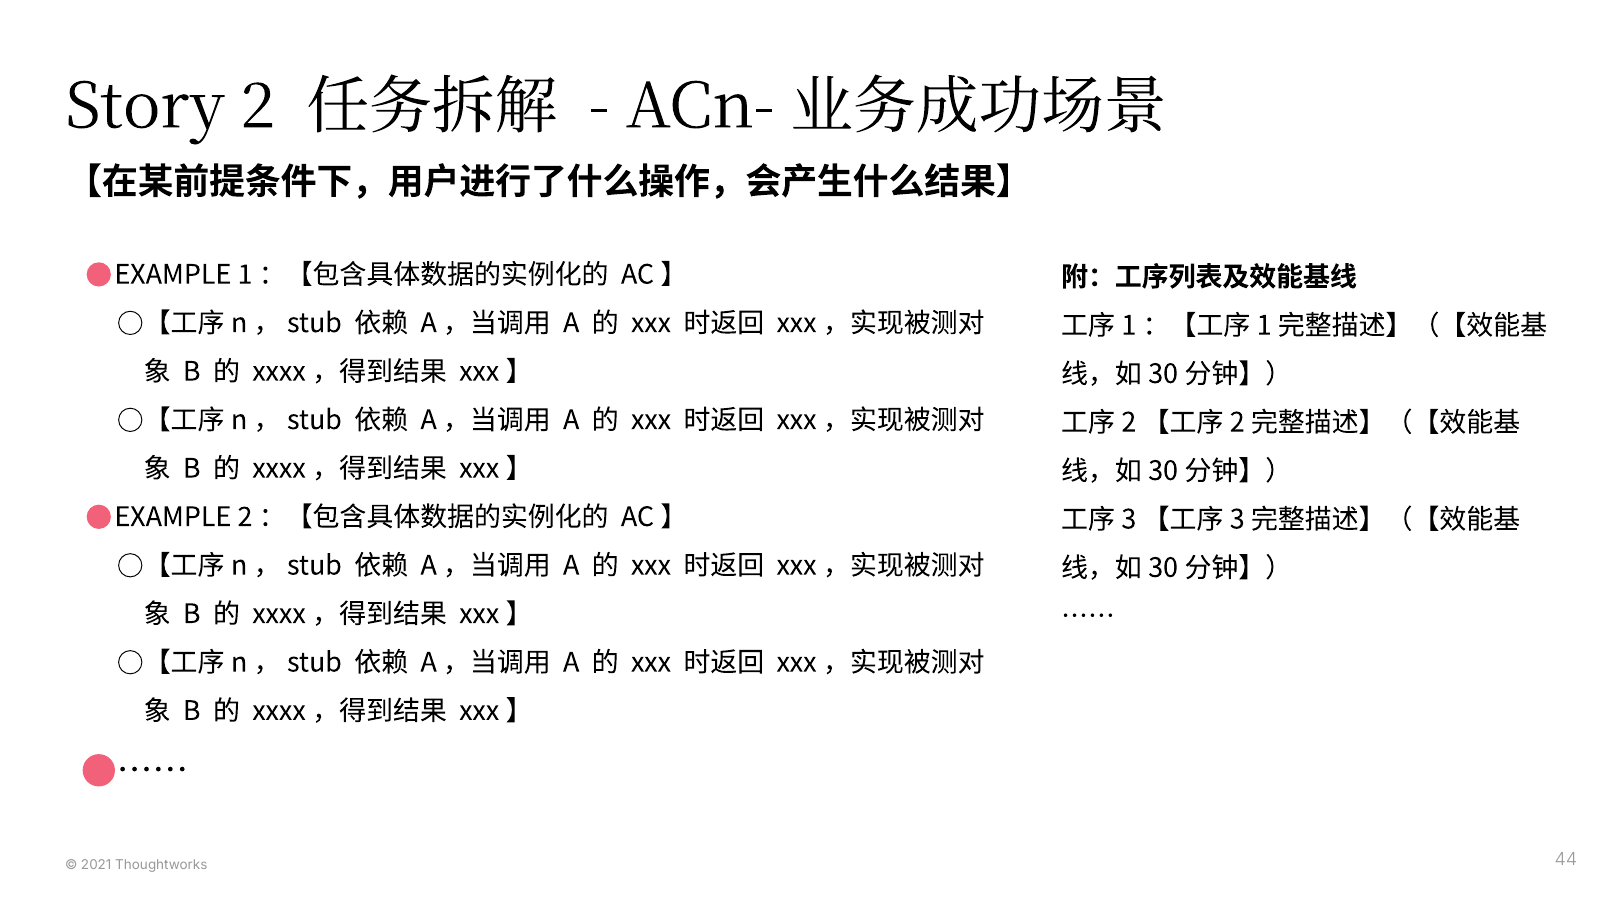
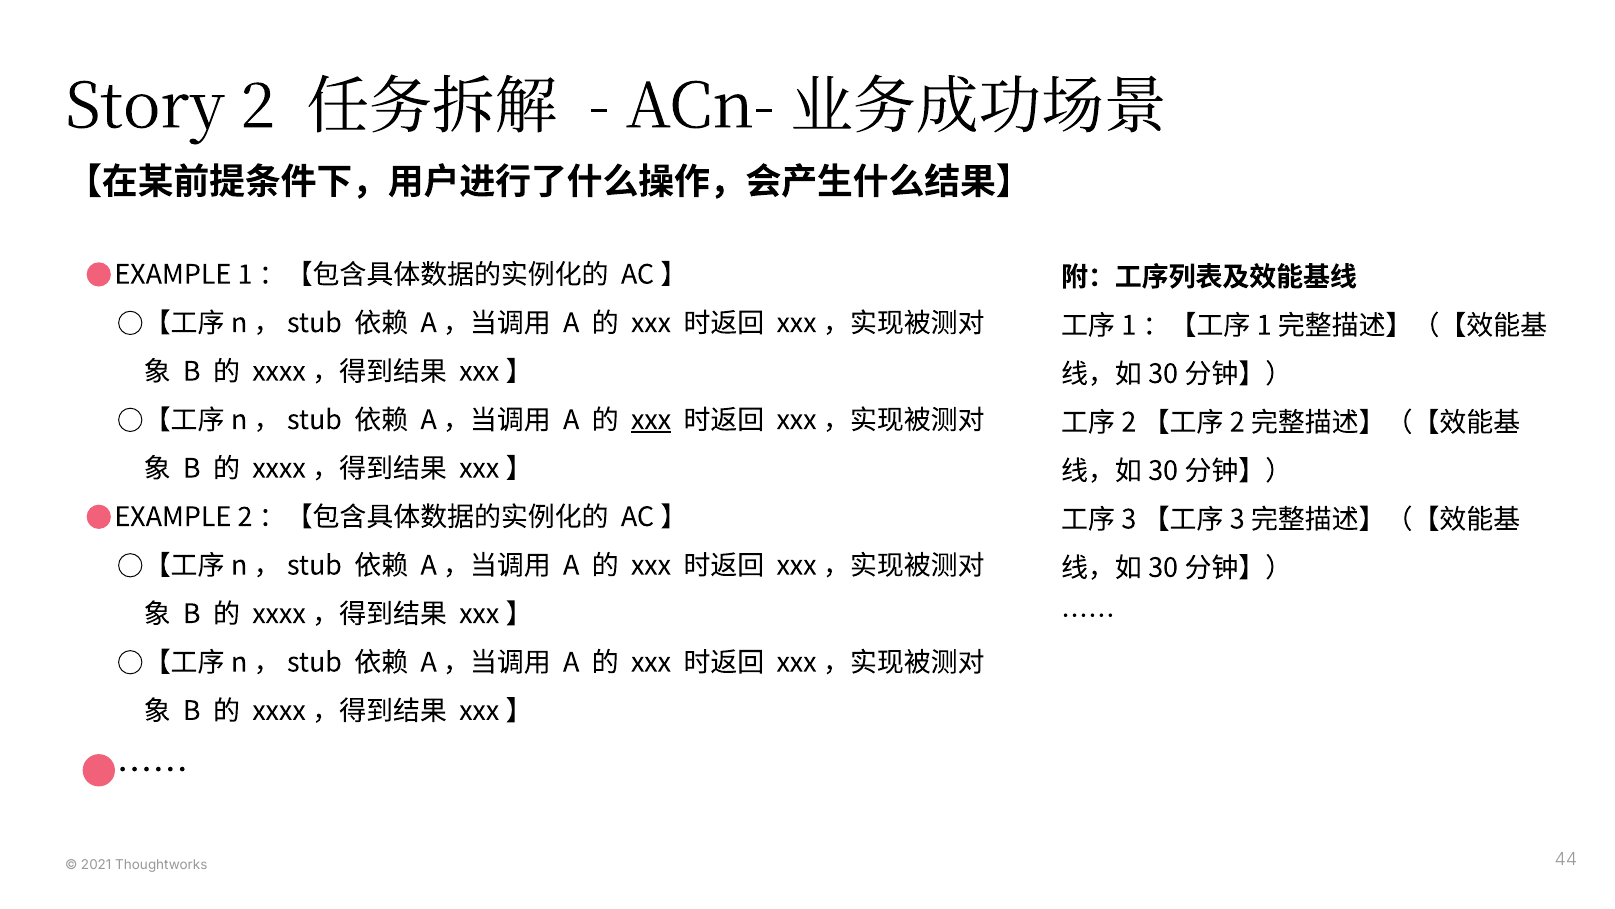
xxx underline: none -> present (651, 420)
